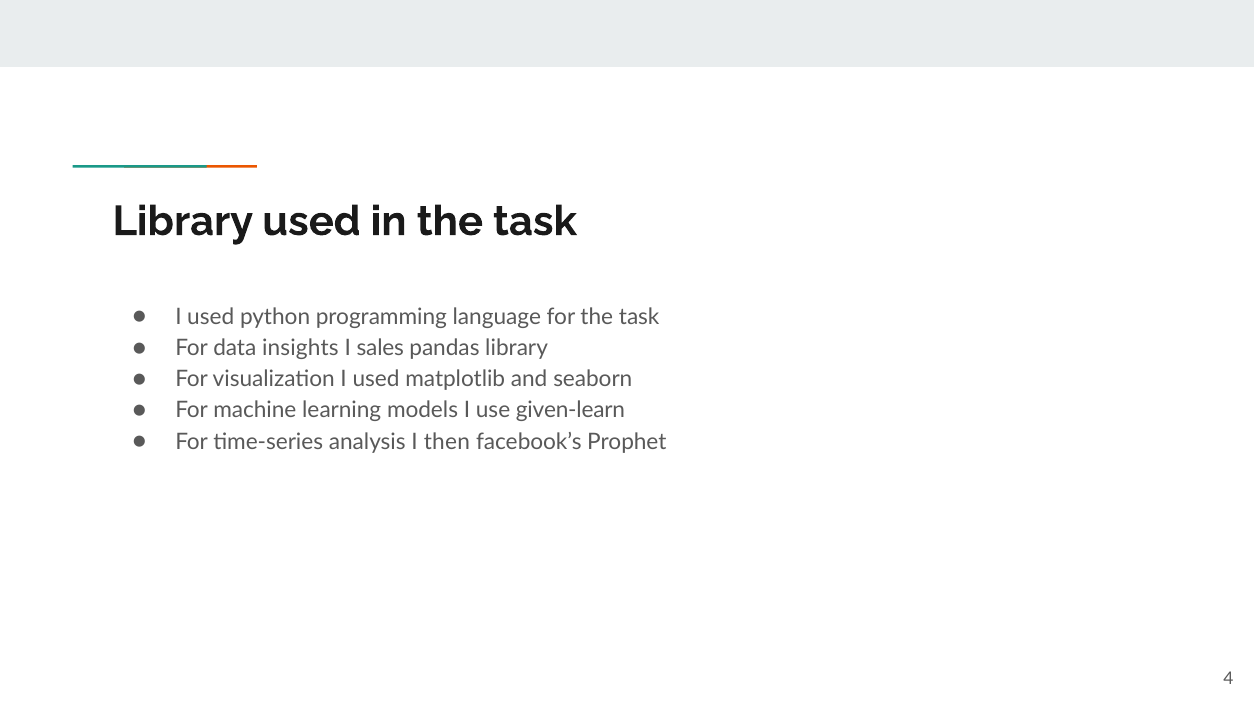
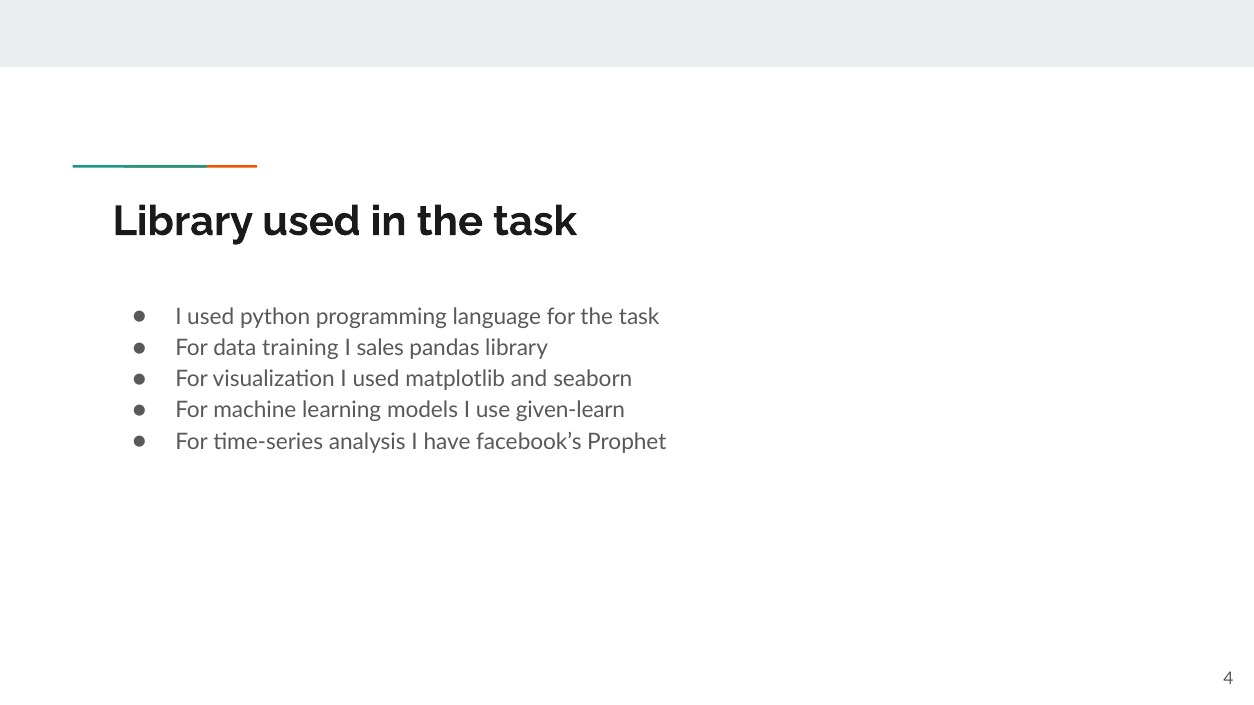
insights: insights -> training (300, 348)
then: then -> have (447, 442)
